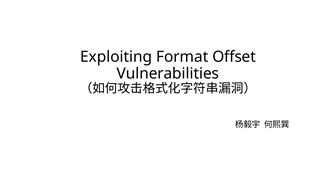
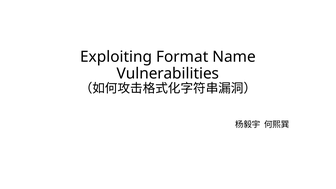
Offset: Offset -> Name (234, 57)
